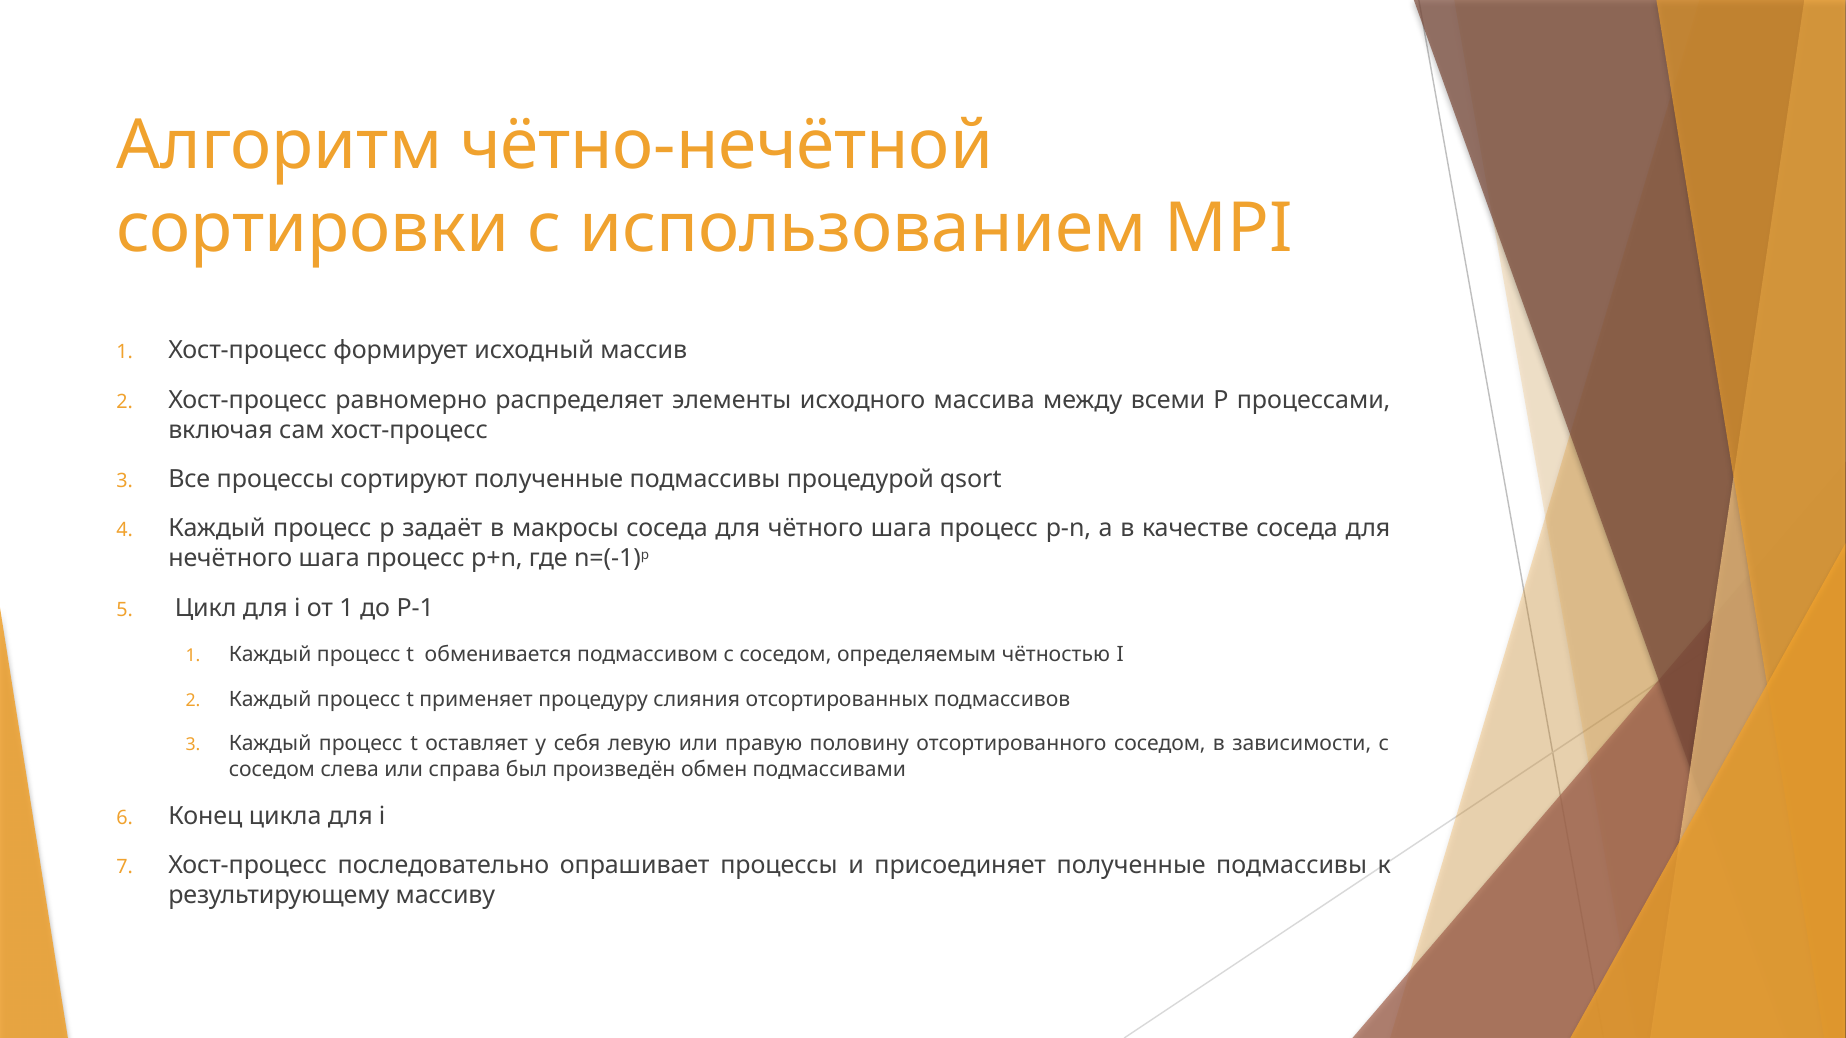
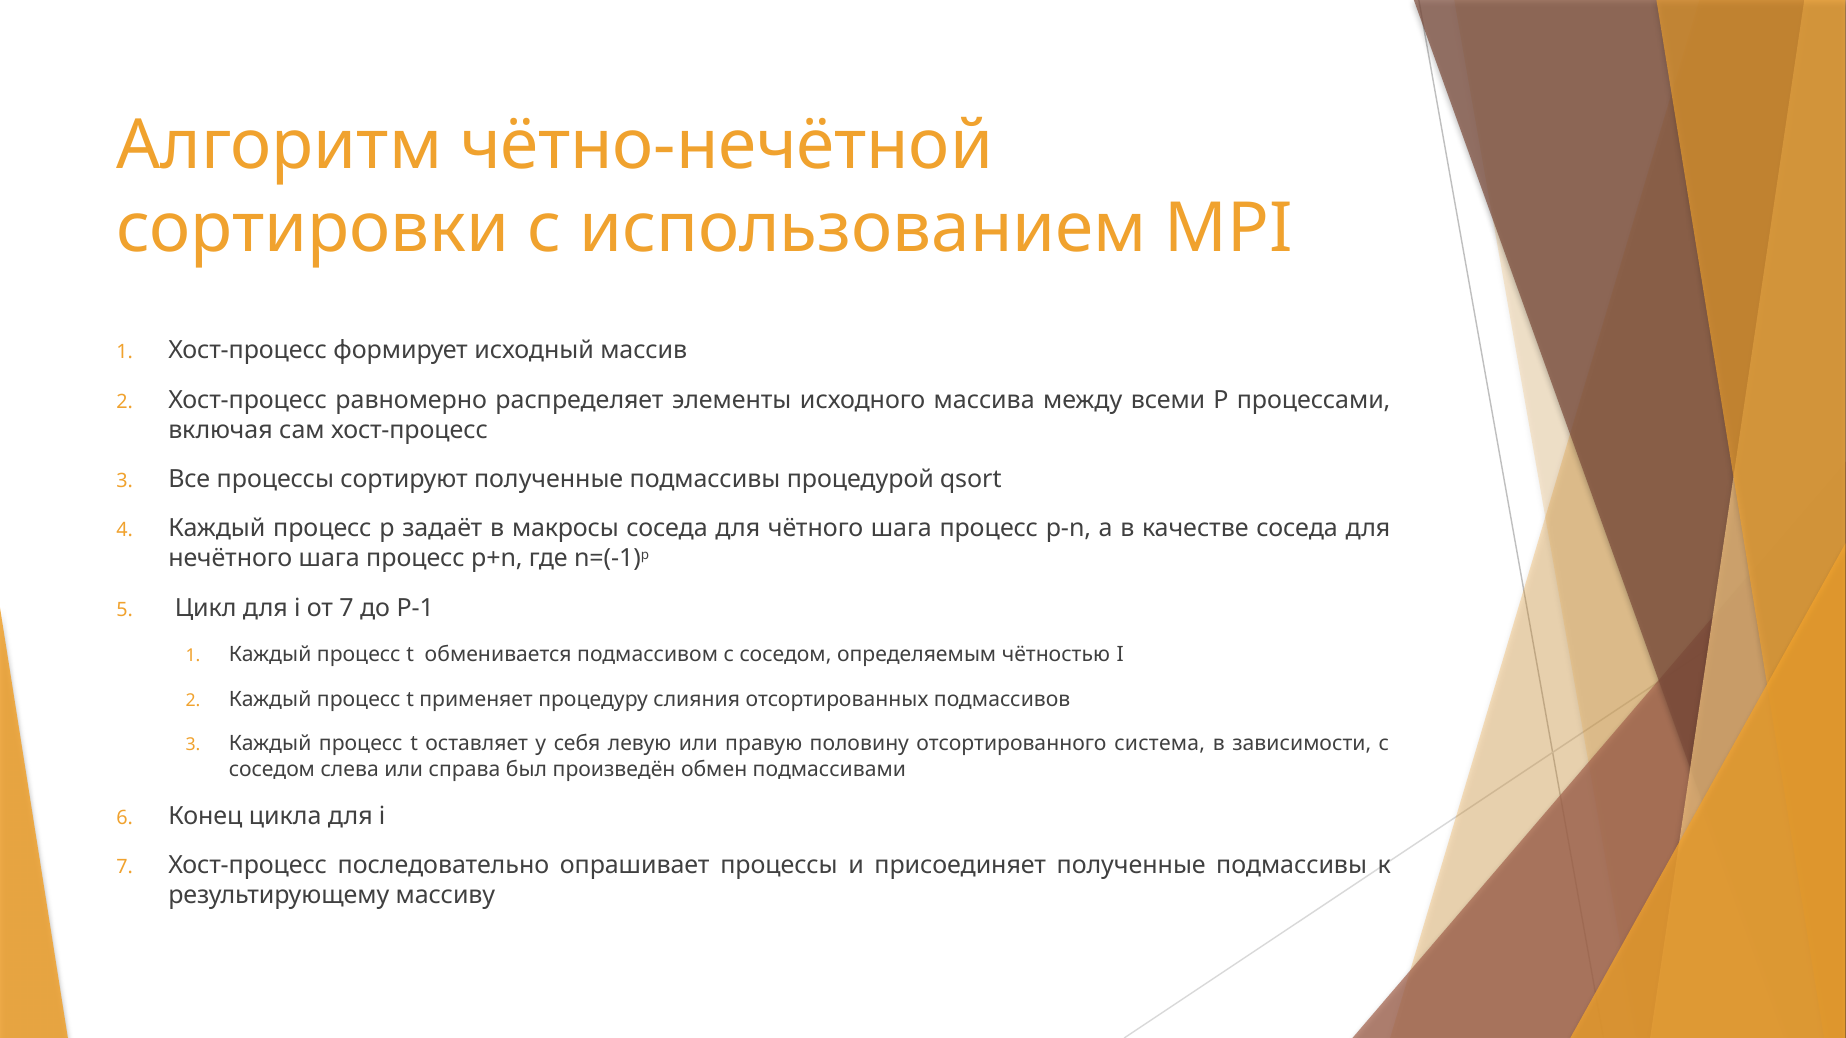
от 1: 1 -> 7 (347, 608)
отсортированного соседом: соседом -> система (1160, 744)
